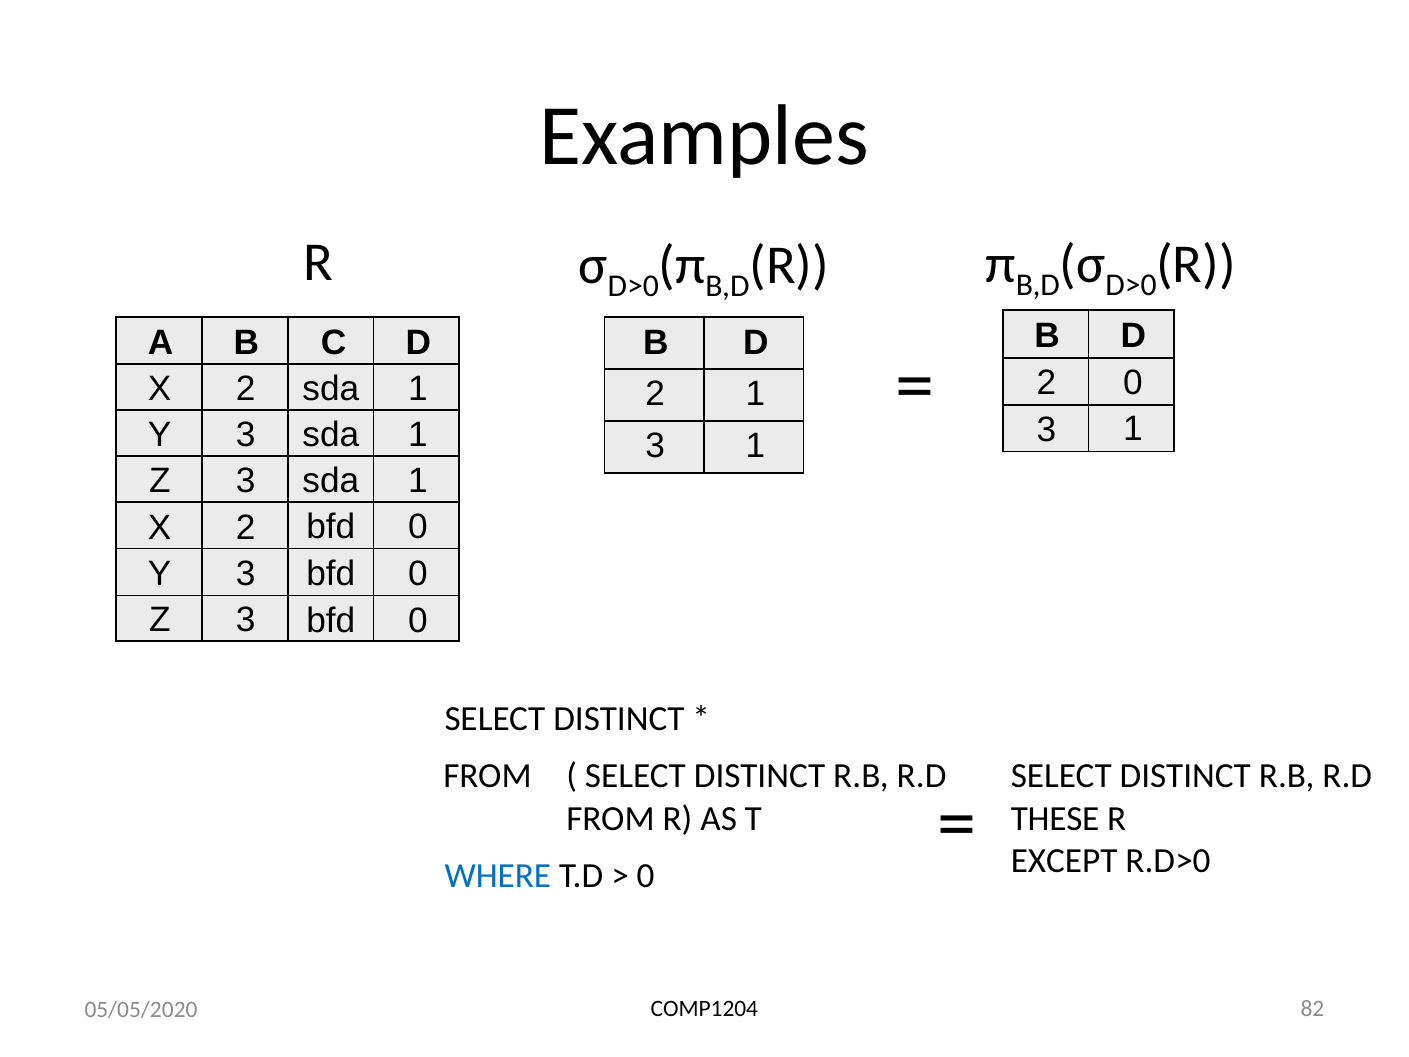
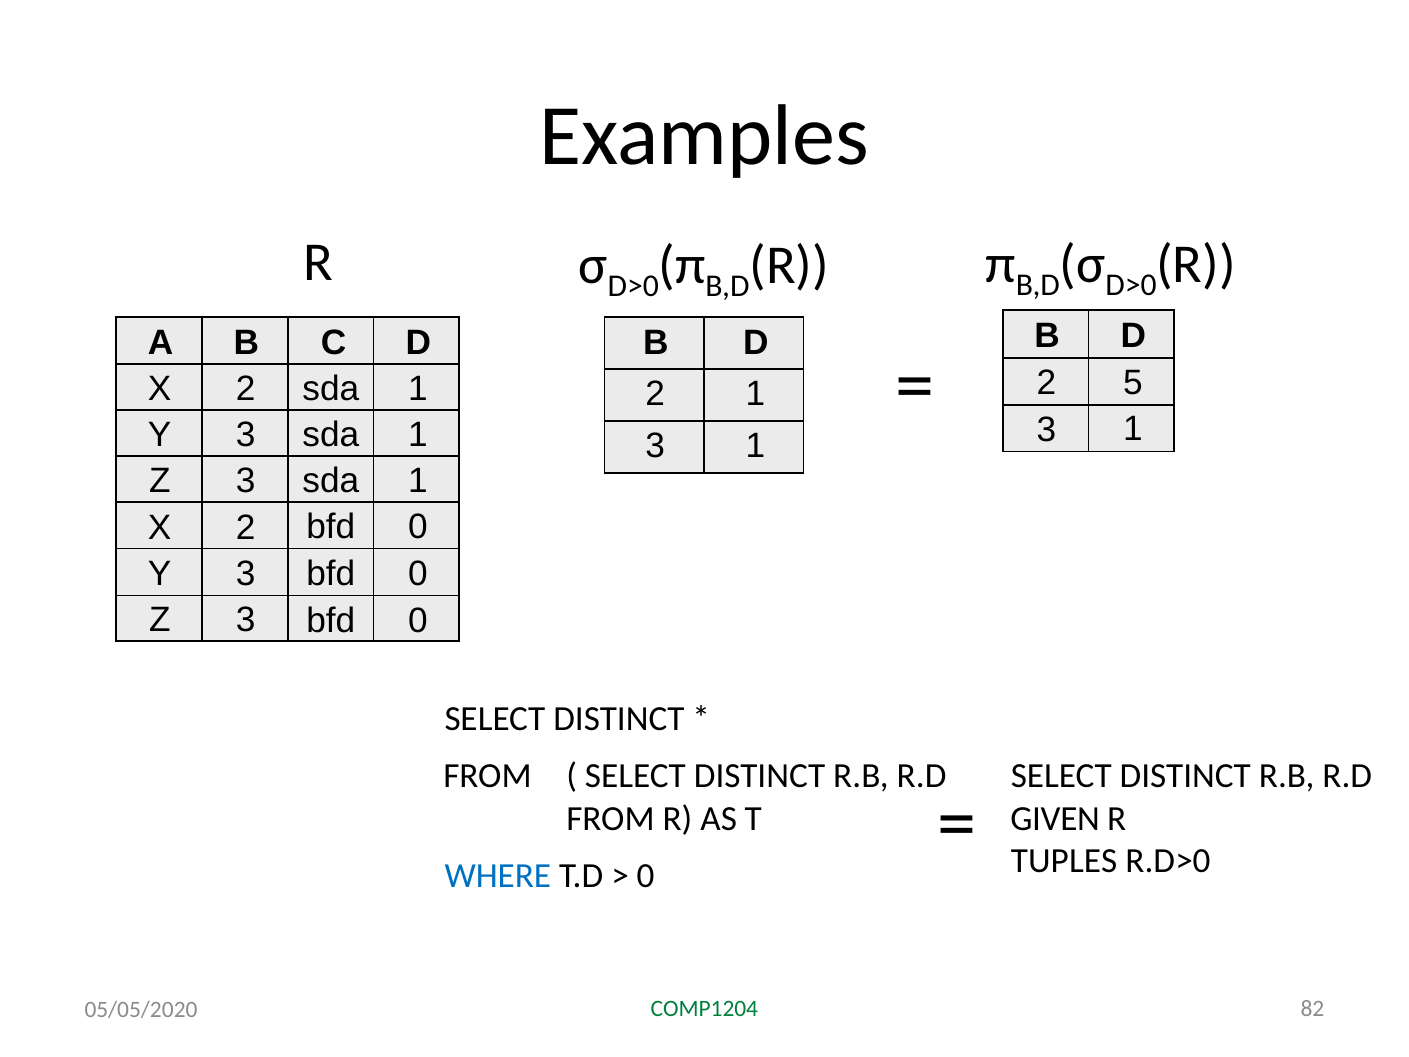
2 0: 0 -> 5 (1133, 383)
THESE: THESE -> GIVEN (1055, 818)
EXCEPT: EXCEPT -> TUPLES (1064, 860)
COMP1204 colour: black -> green (704, 1009)
